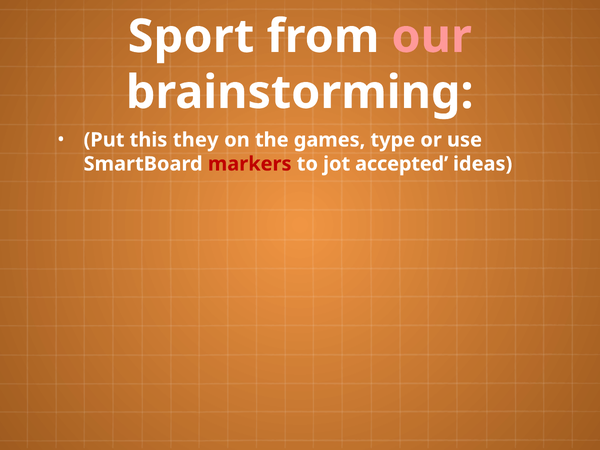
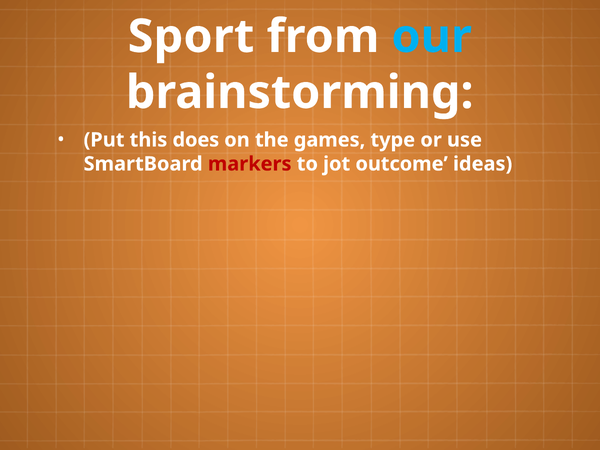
our colour: pink -> light blue (432, 37)
they: they -> does (196, 140)
accepted: accepted -> outcome (402, 164)
